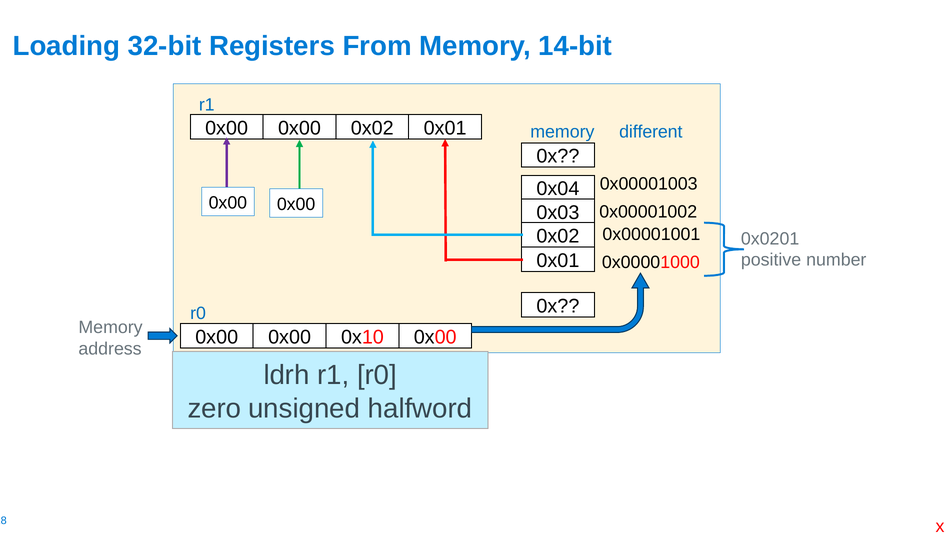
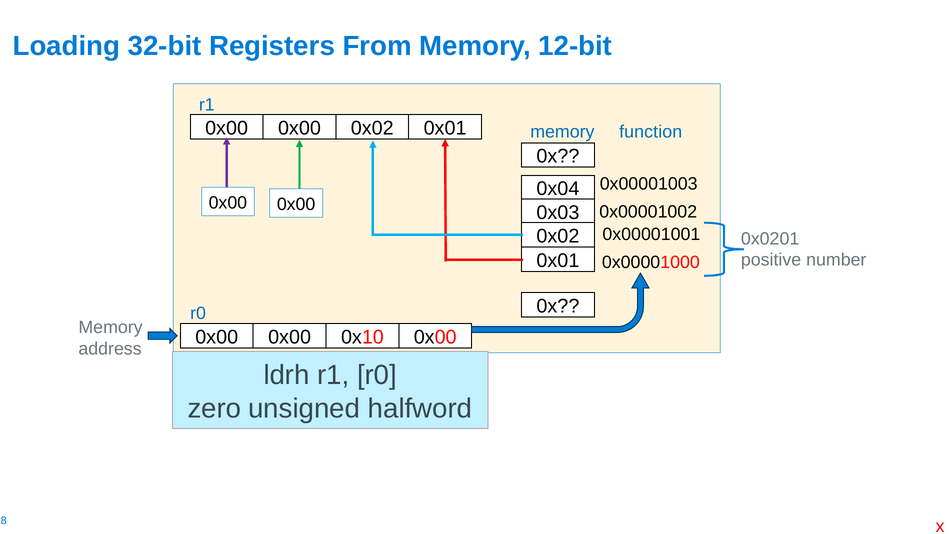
14-bit: 14-bit -> 12-bit (575, 46)
different: different -> function (651, 132)
